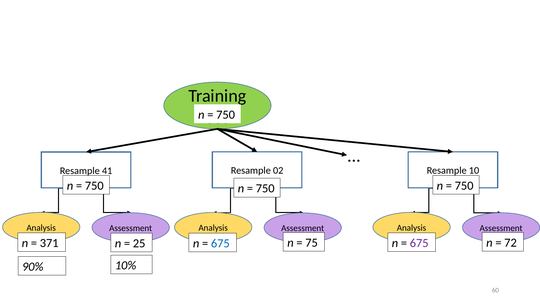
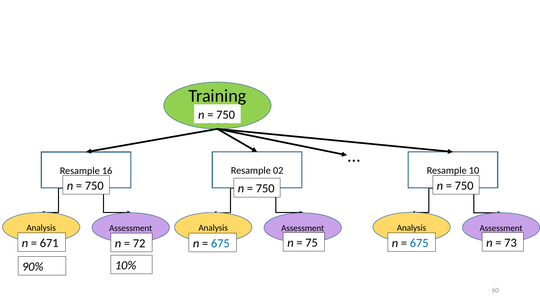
41: 41 -> 16 (107, 171)
371: 371 -> 671 (49, 243)
675 colour: purple -> blue (419, 243)
25: 25 -> 72 (139, 243)
72: 72 -> 73 (511, 242)
